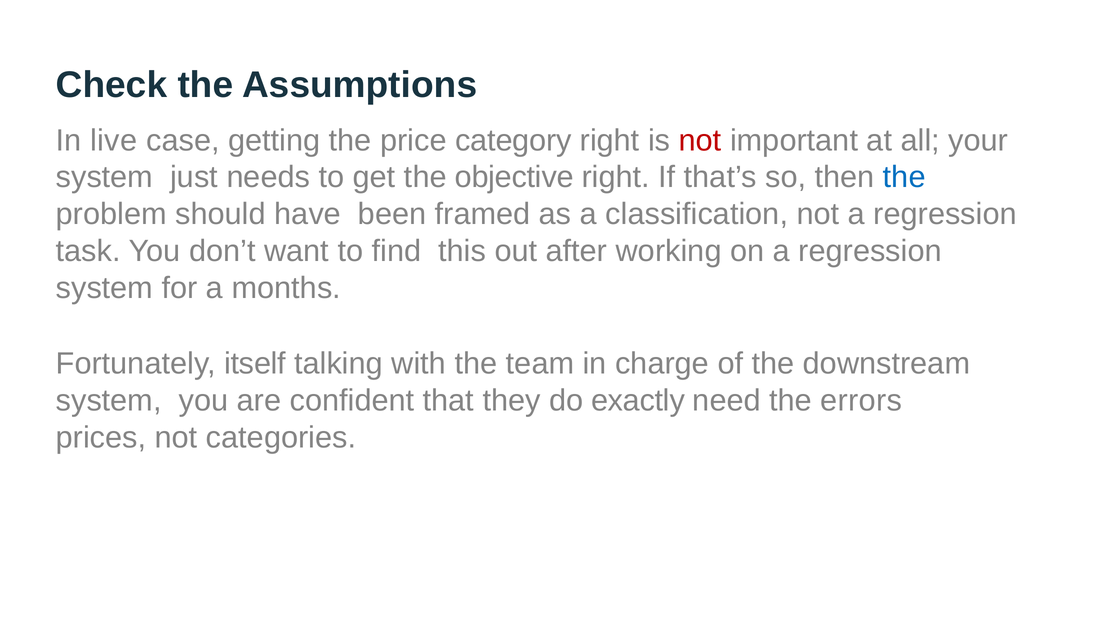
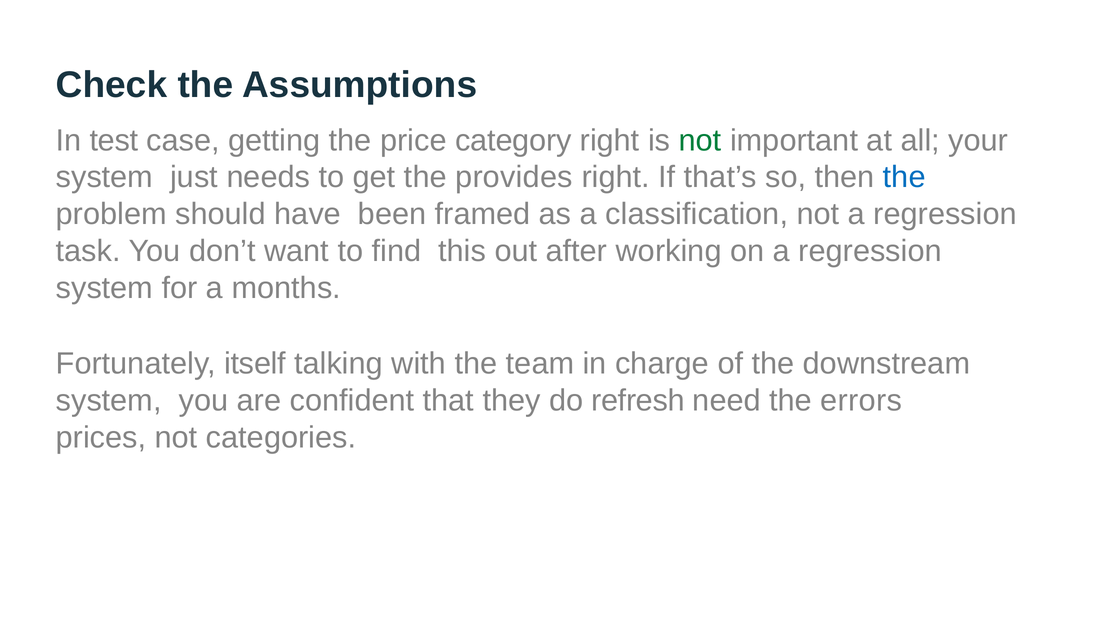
live: live -> test (114, 140)
not colour: red -> green (700, 140)
objective: objective -> provides (514, 177)
exactly: exactly -> refresh (638, 401)
